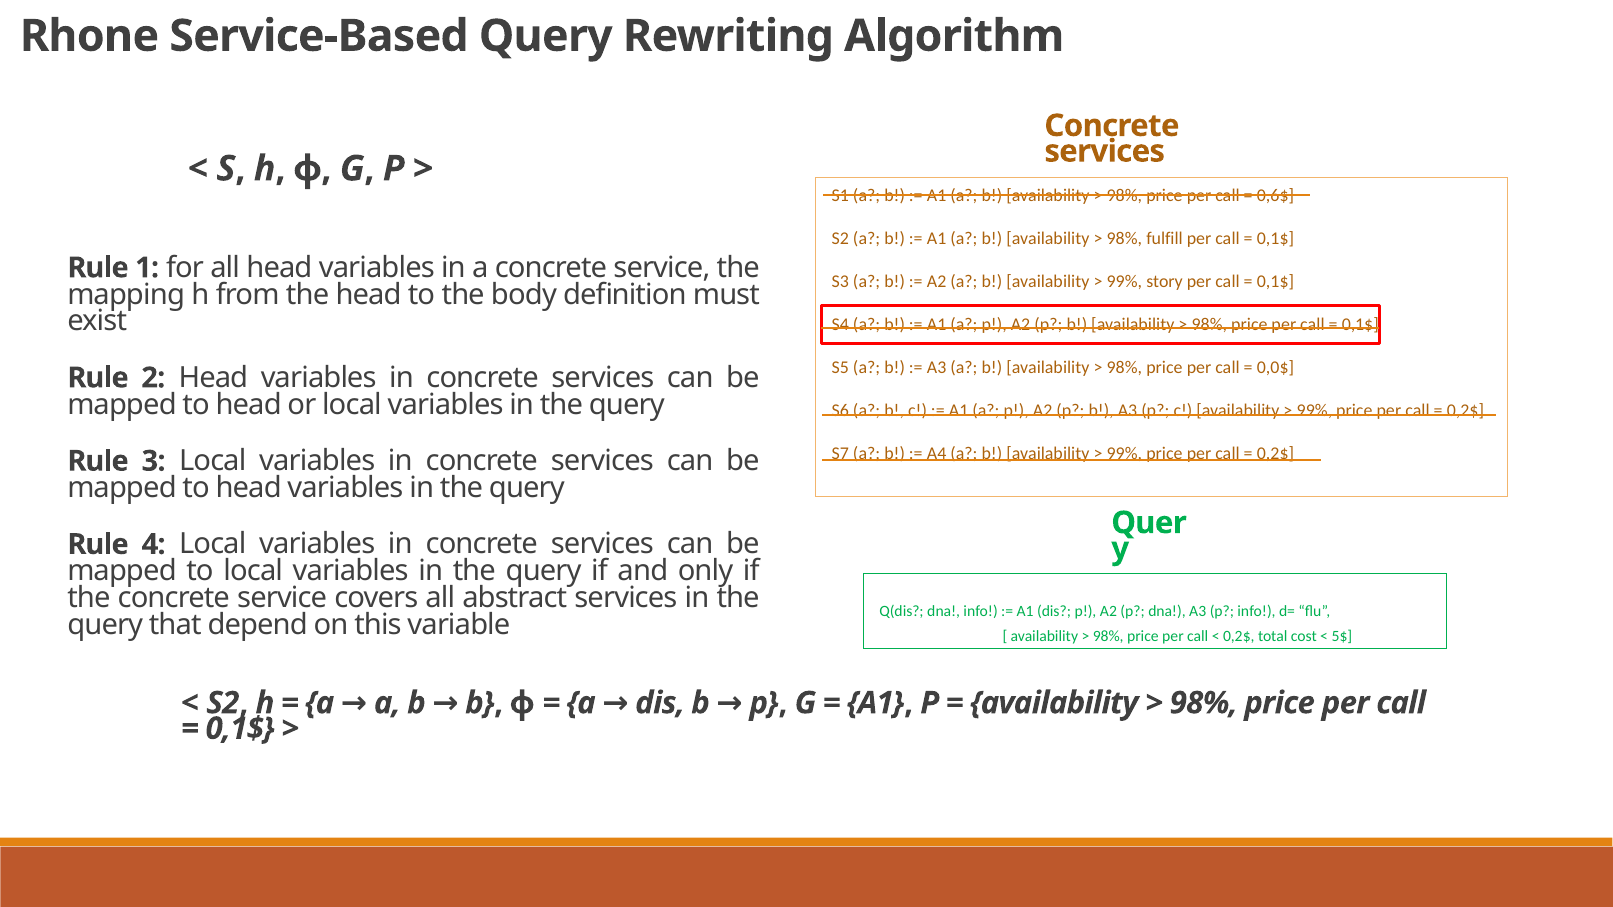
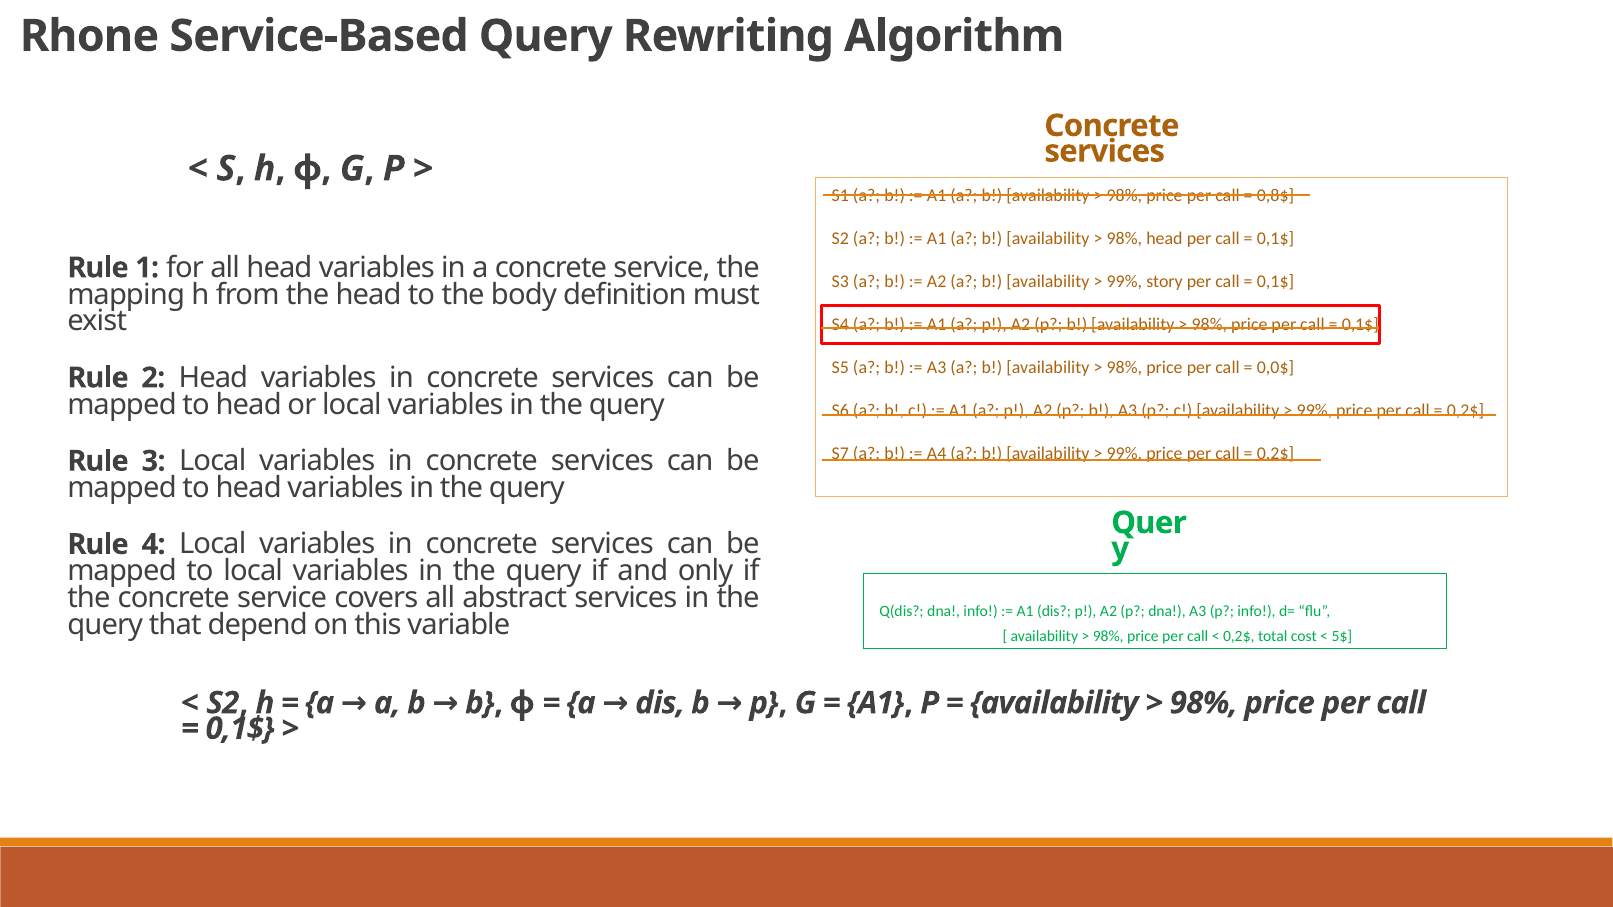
0,6$: 0,6$ -> 0,8$ (1275, 195)
98% fulfill: fulfill -> head (1164, 238)
